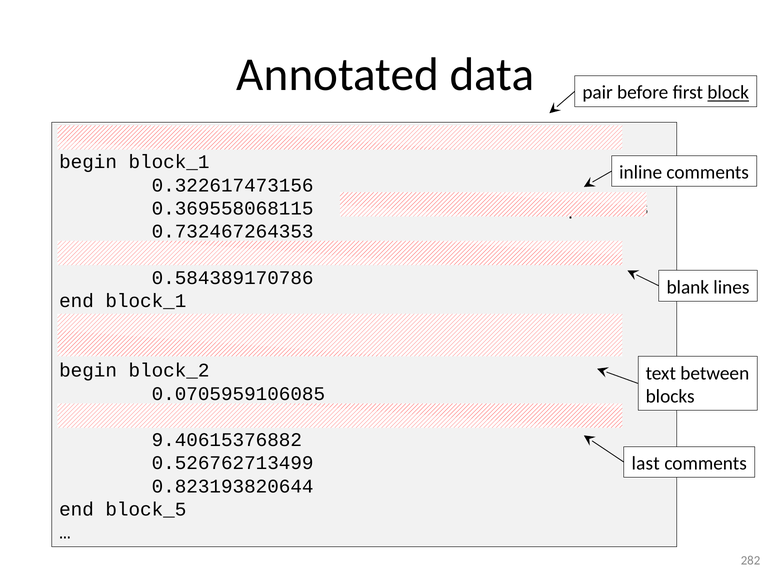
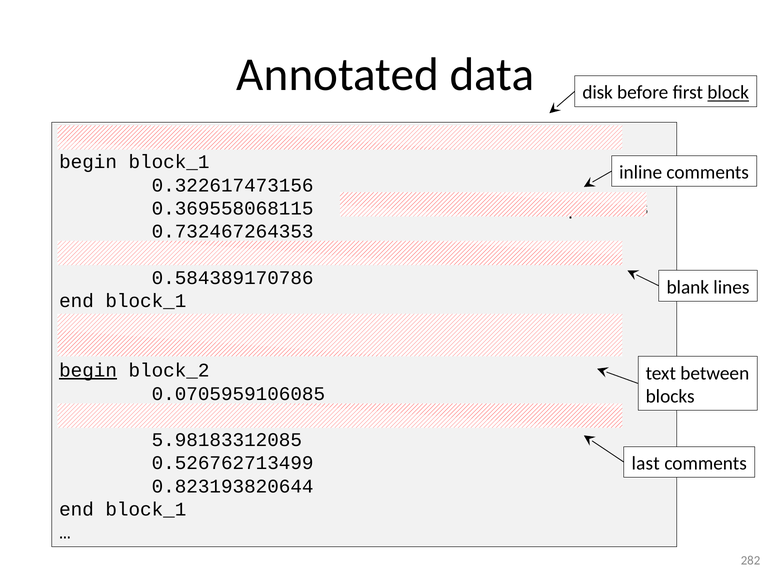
pair: pair -> disk (598, 93)
begin underline: none -> present (88, 370)
9.40615376882: 9.40615376882 -> 5.98183312085 (227, 439)
block_5: block_5 -> block_1 (146, 509)
